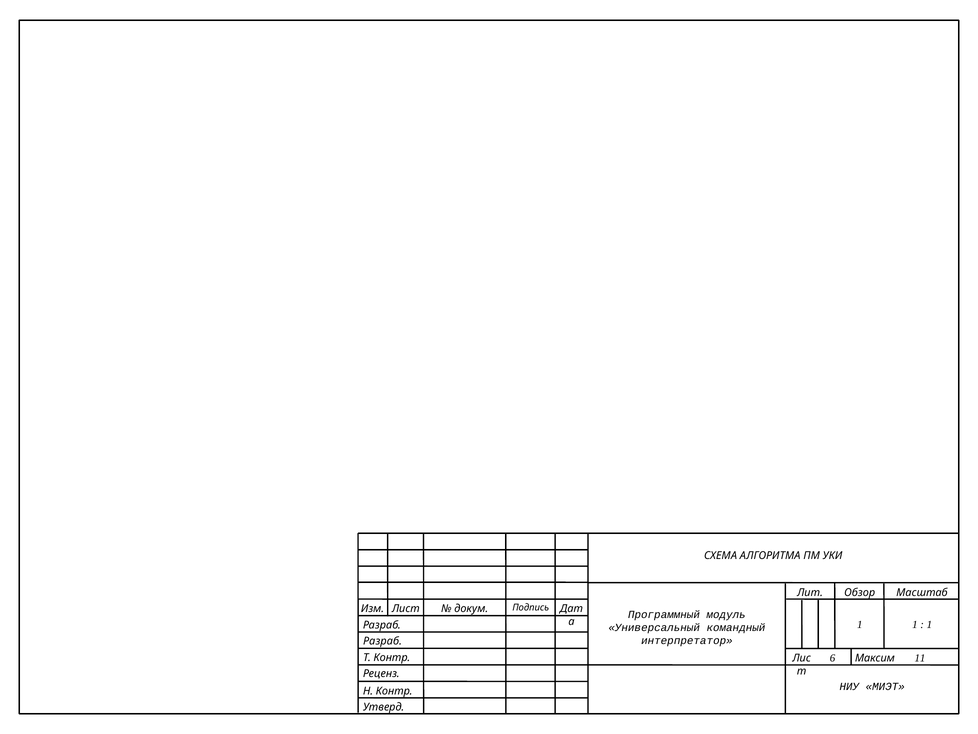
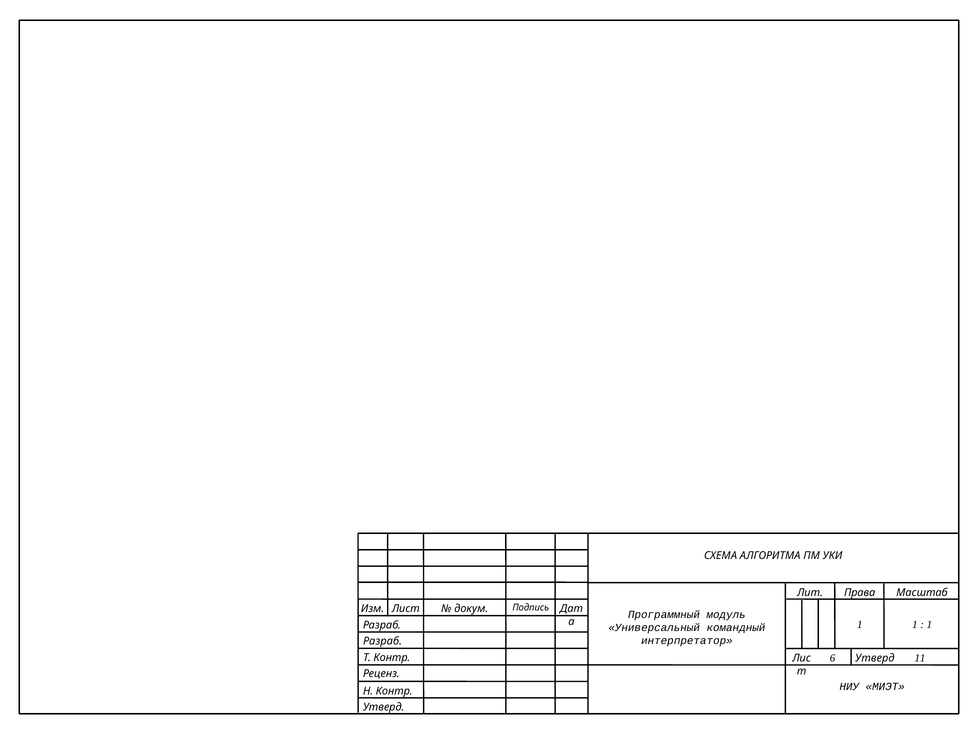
Обзор: Обзор -> Права (860, 592)
Максим: Максим -> Утверд (875, 658)
